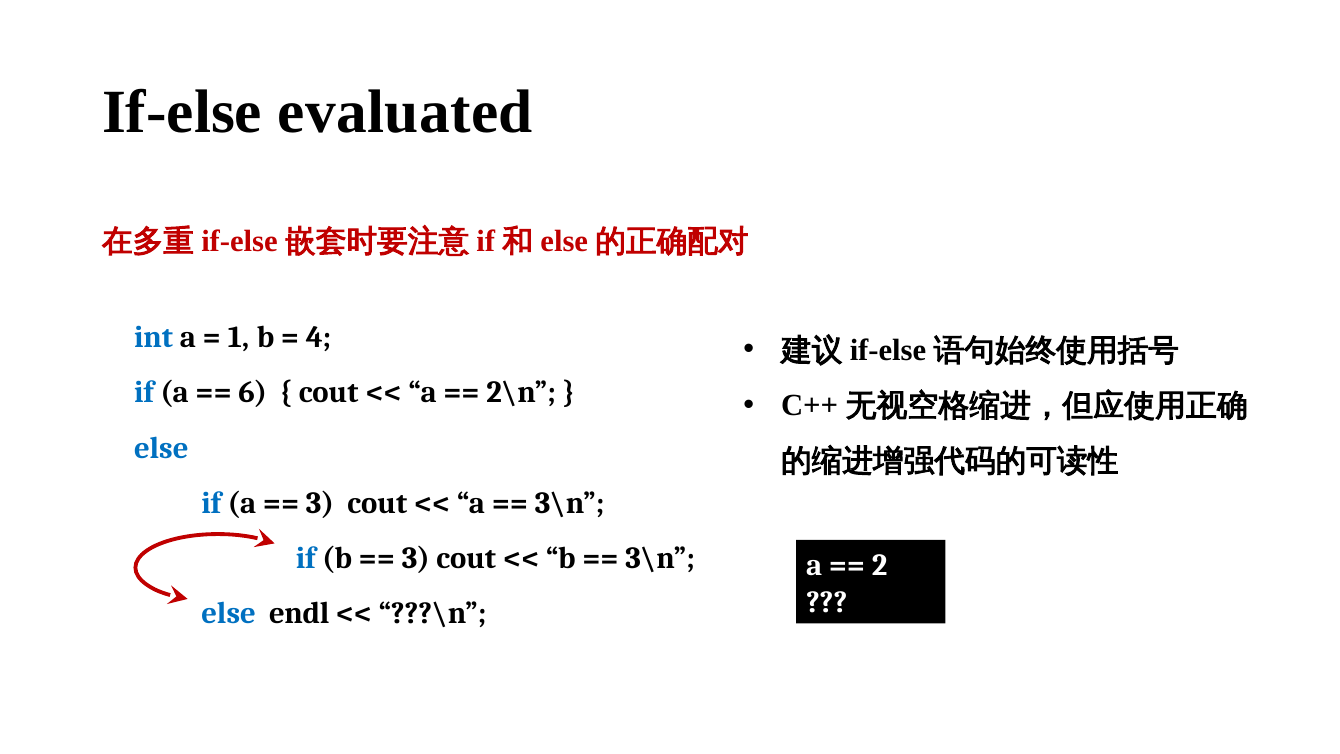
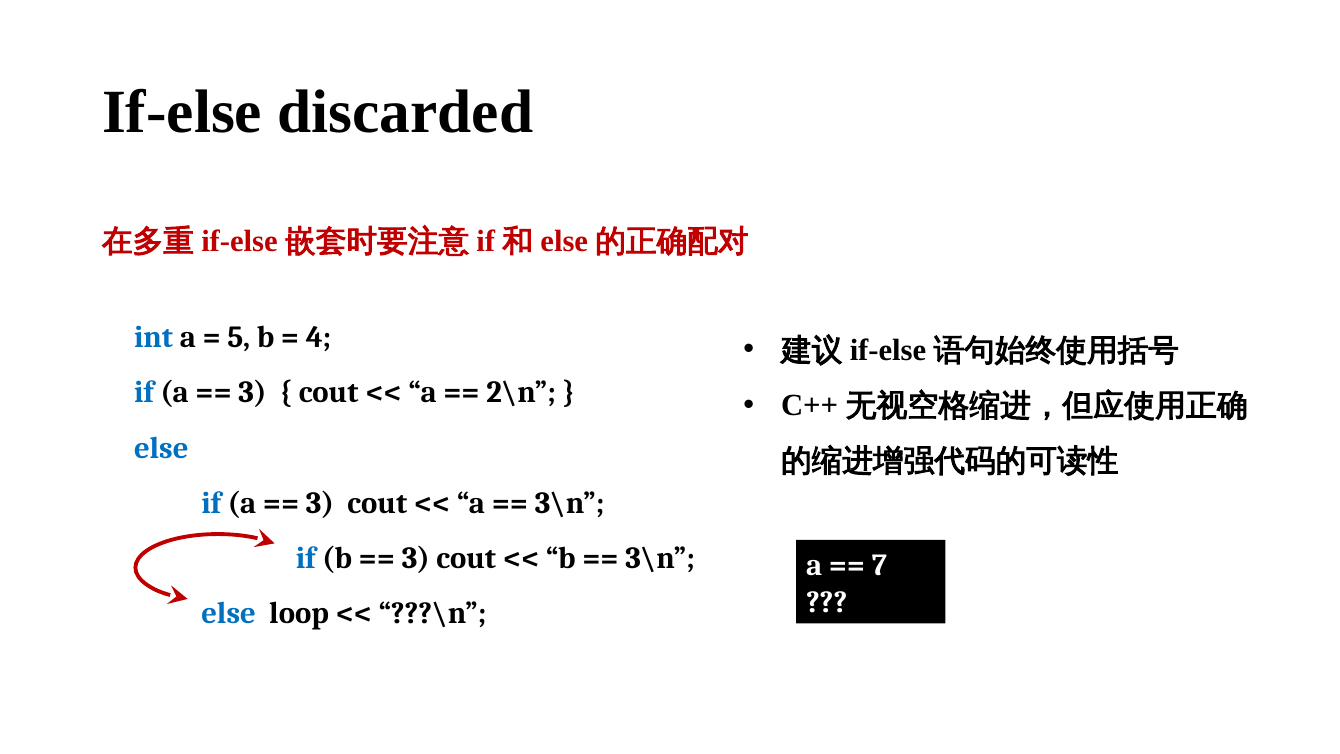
evaluated: evaluated -> discarded (405, 113)
1: 1 -> 5 (239, 337)
6: 6 -> 3 (253, 393)
2: 2 -> 7 (879, 565)
endl: endl -> loop (299, 614)
